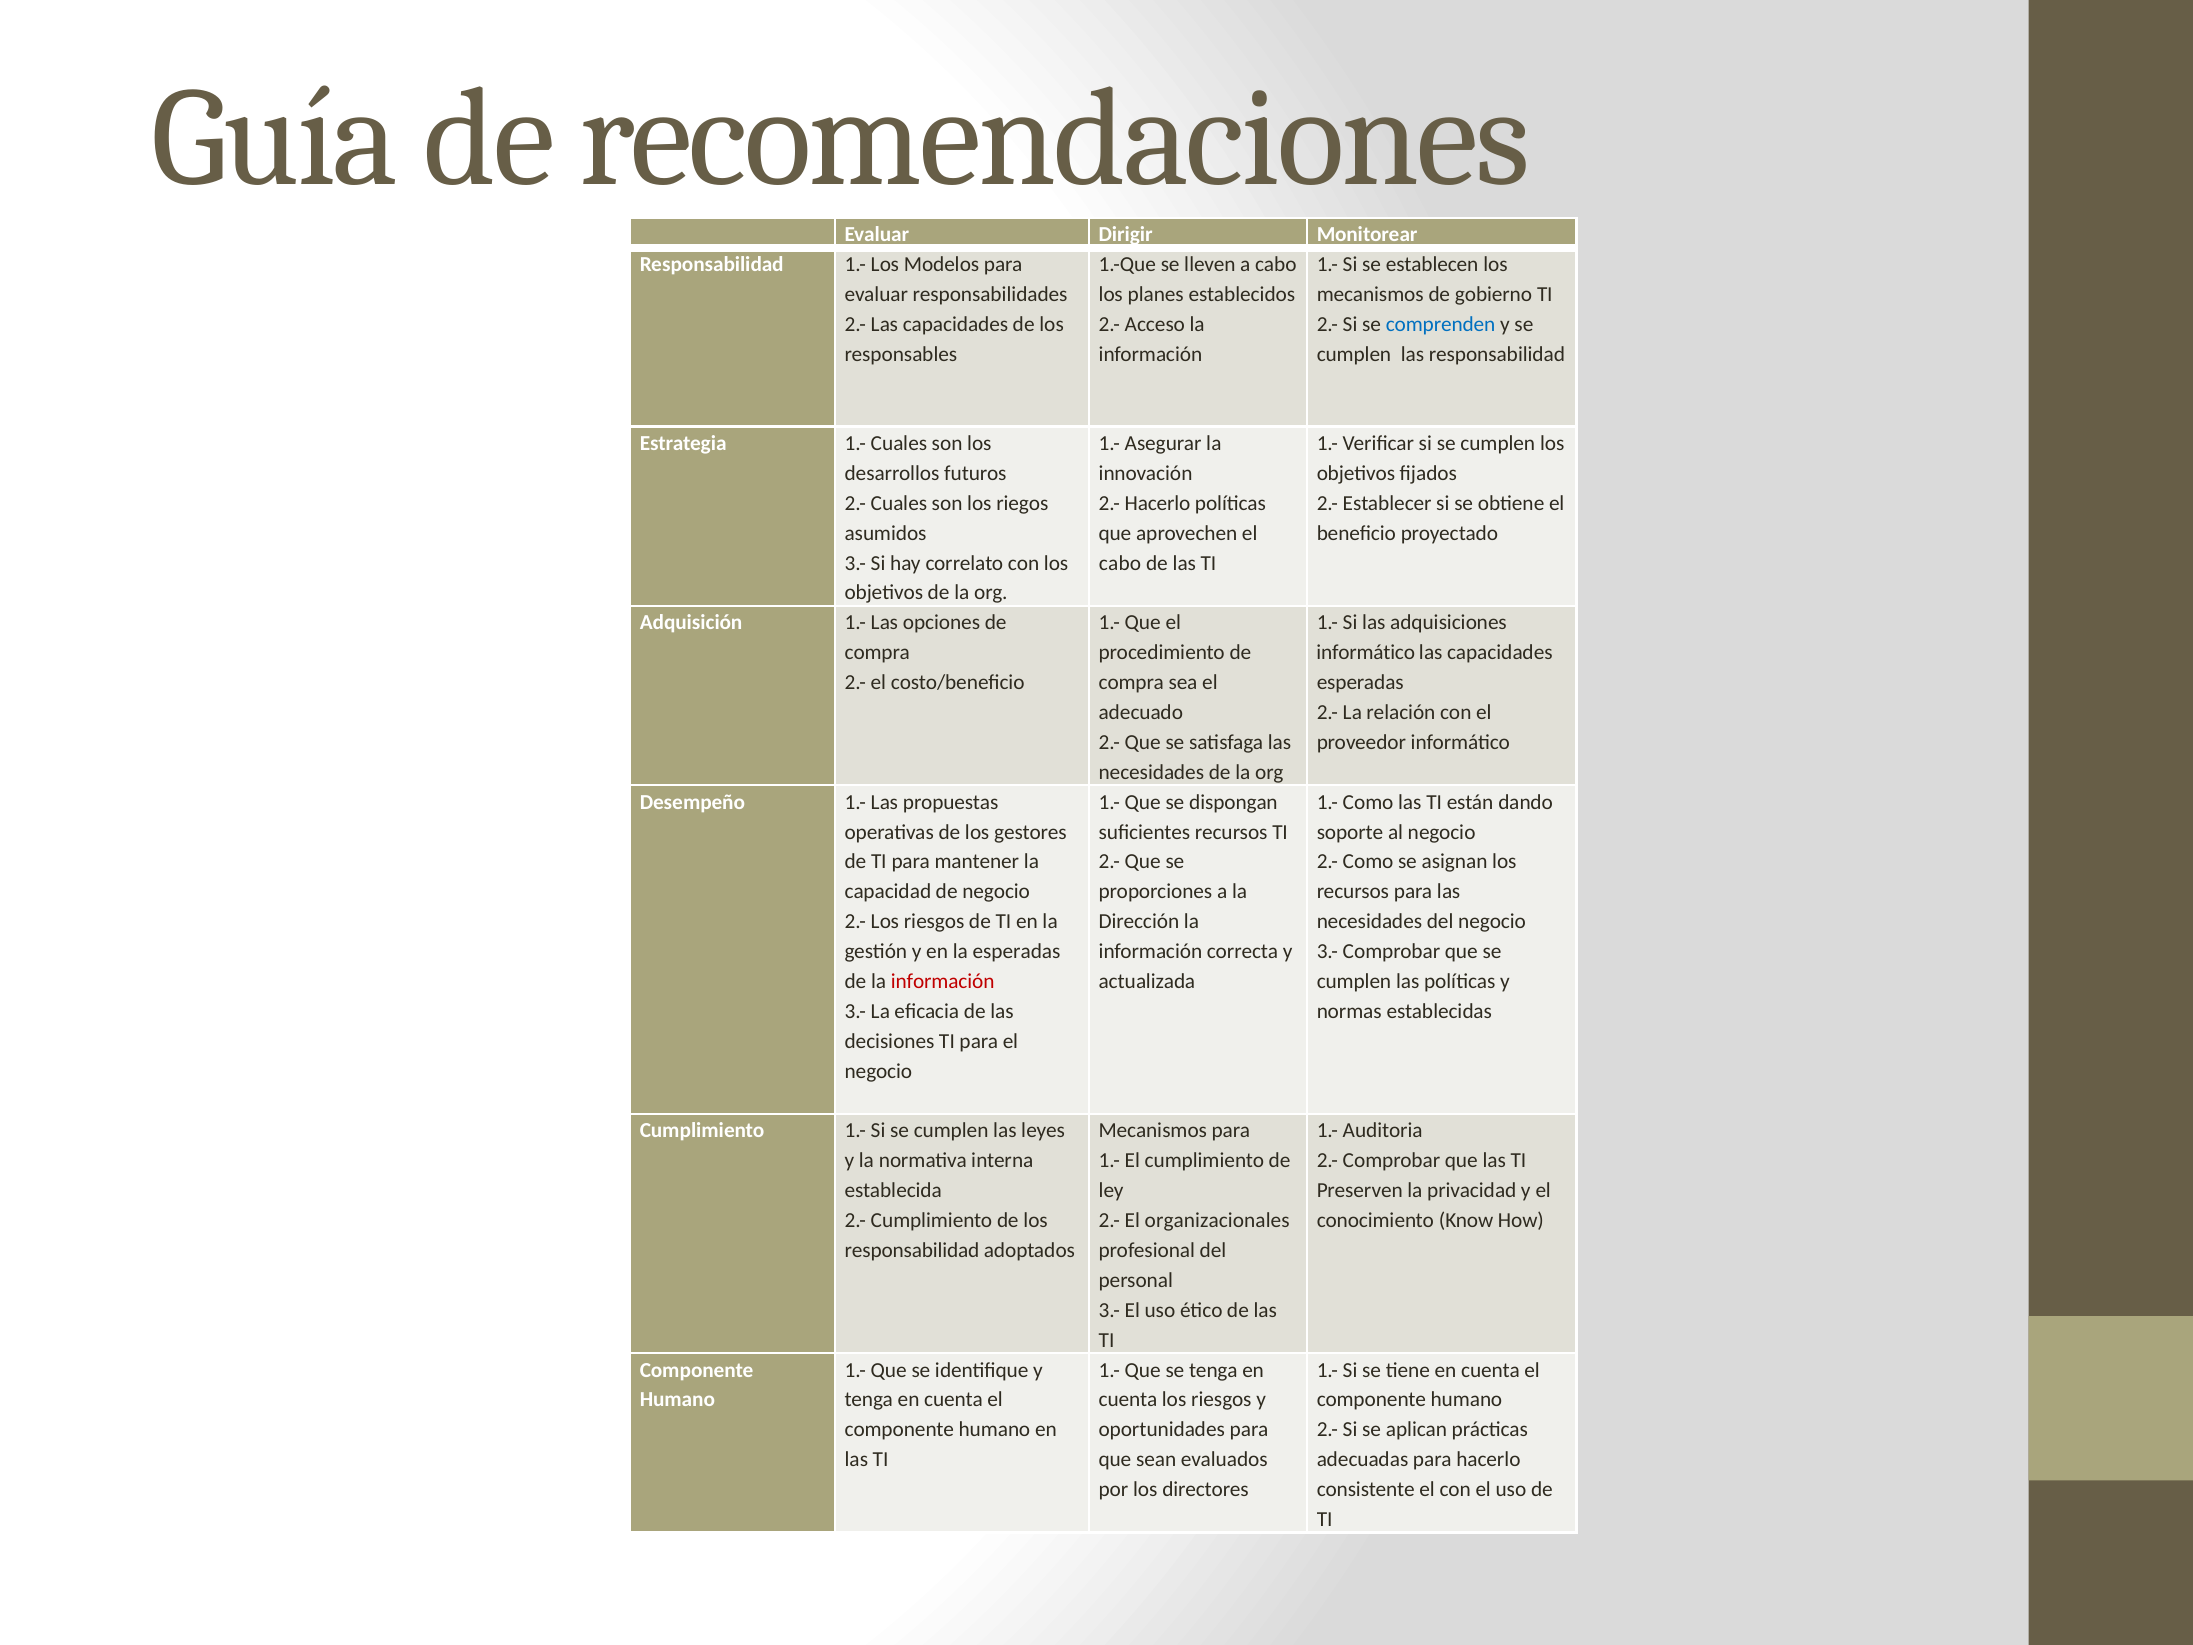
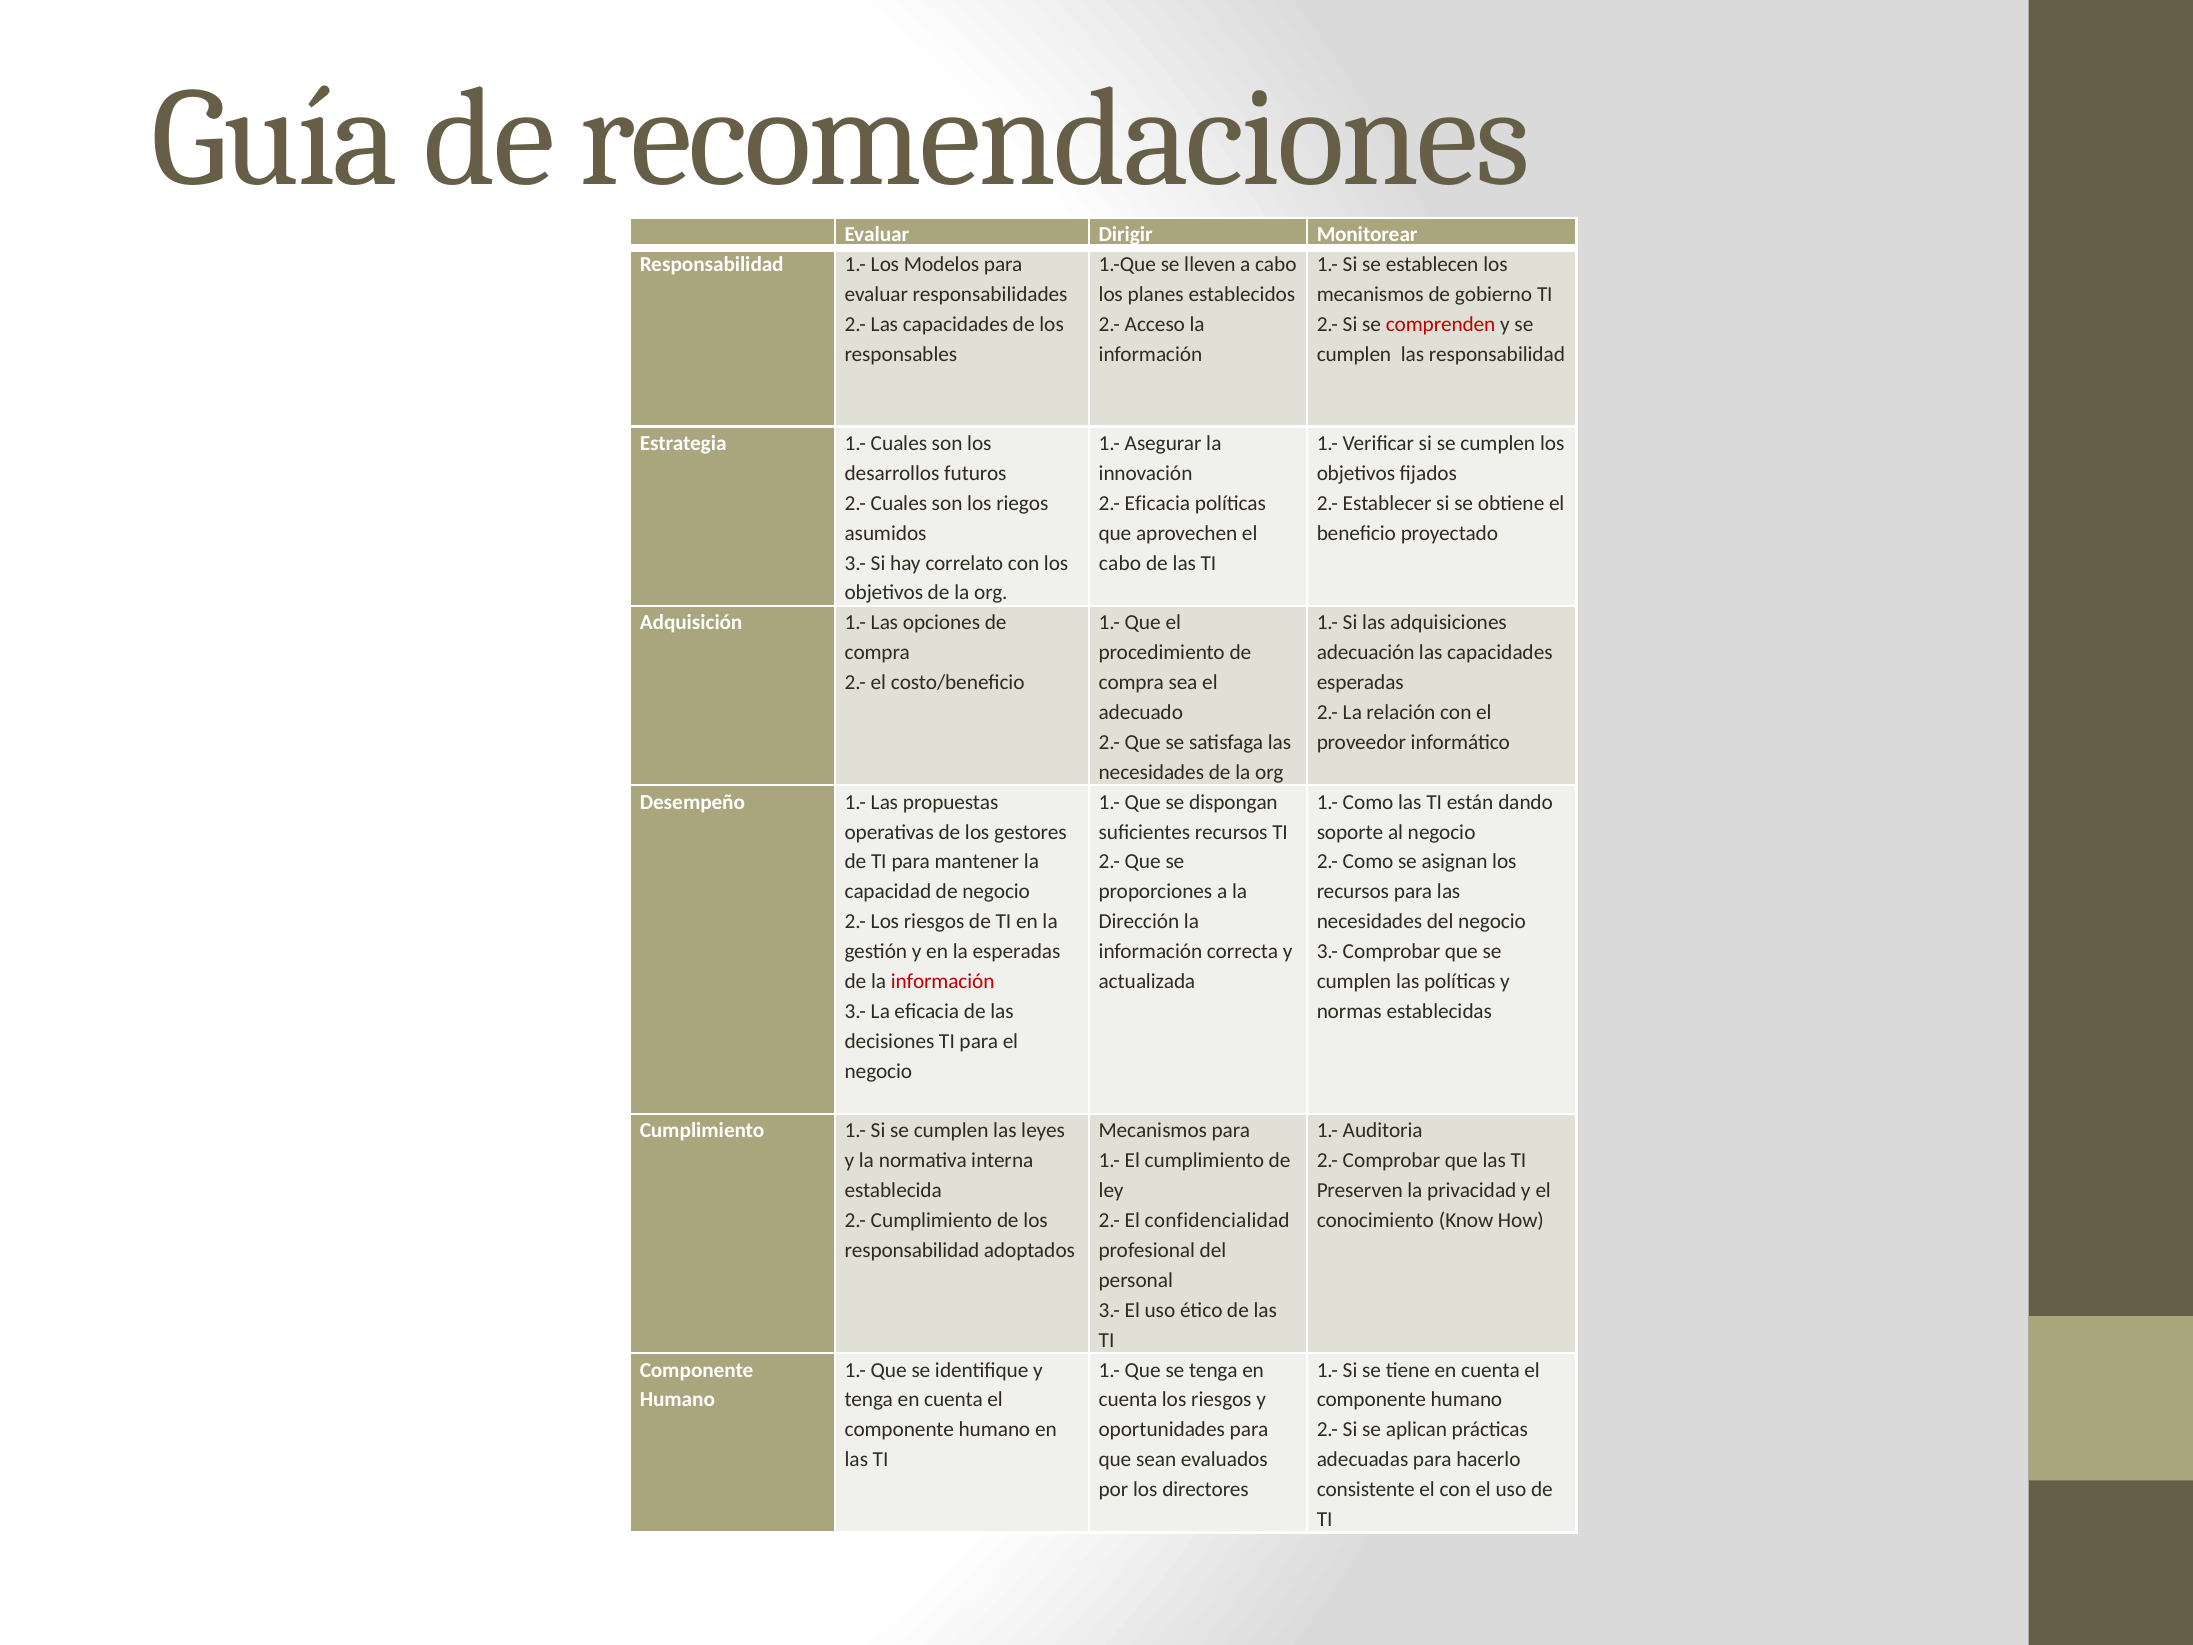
comprenden colour: blue -> red (1441, 325)
2.- Hacerlo: Hacerlo -> Eficacia (1157, 503)
informático: informático -> adecuación (1366, 653)
organizacionales: organizacionales -> confidencialidad (1217, 1220)
